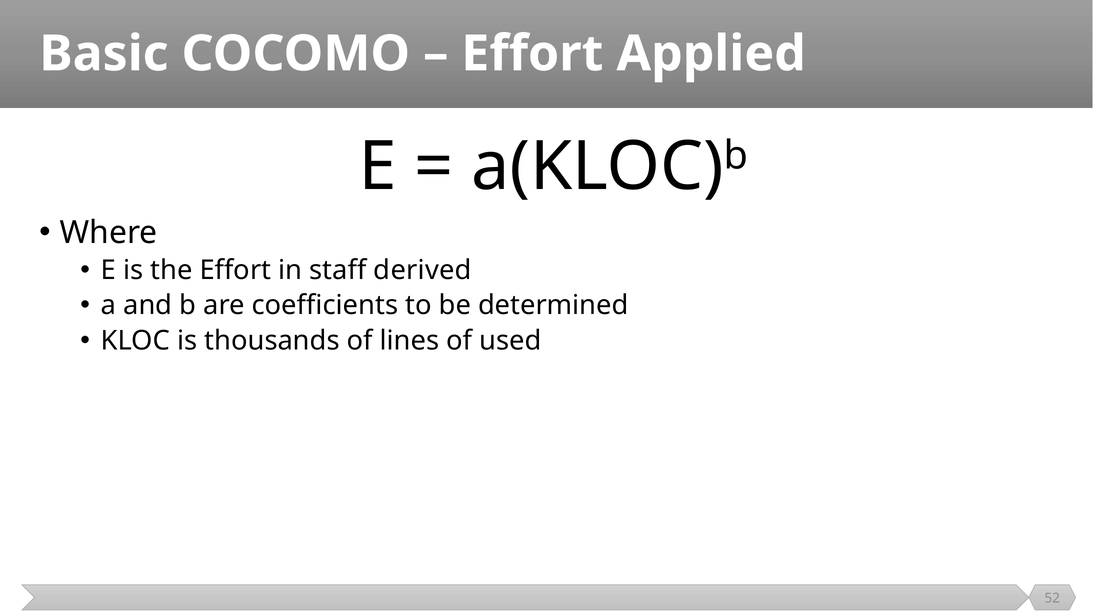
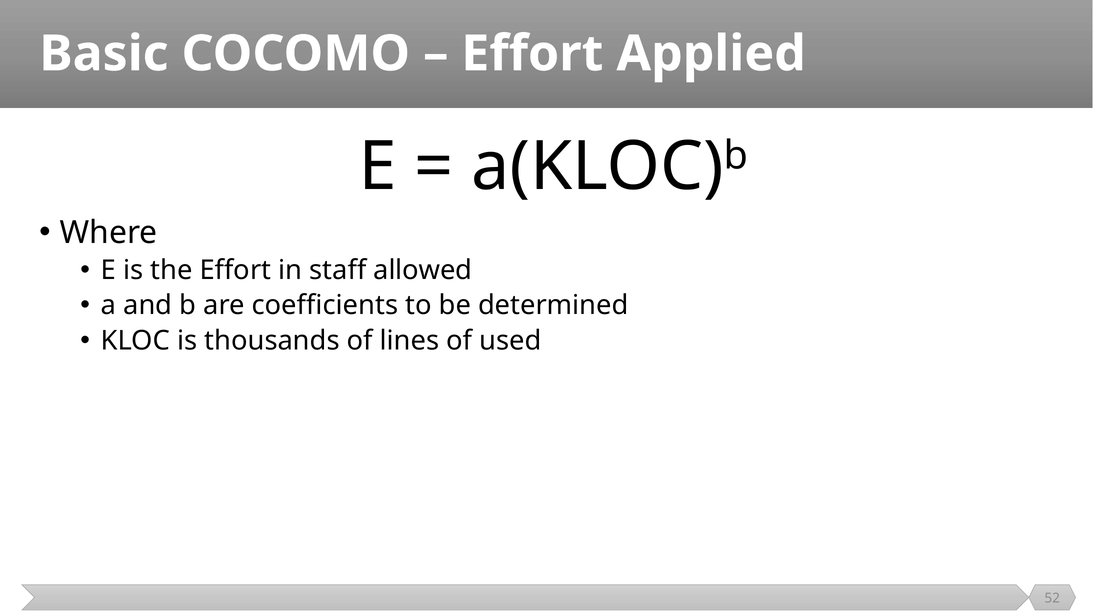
derived: derived -> allowed (423, 270)
